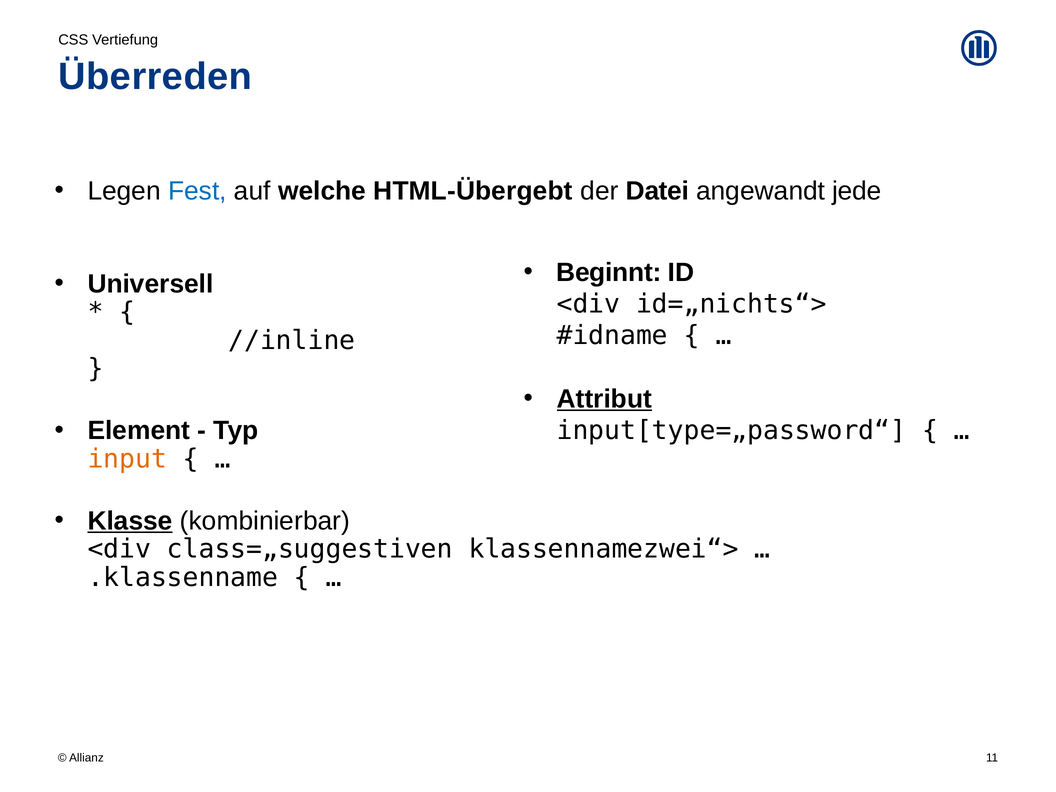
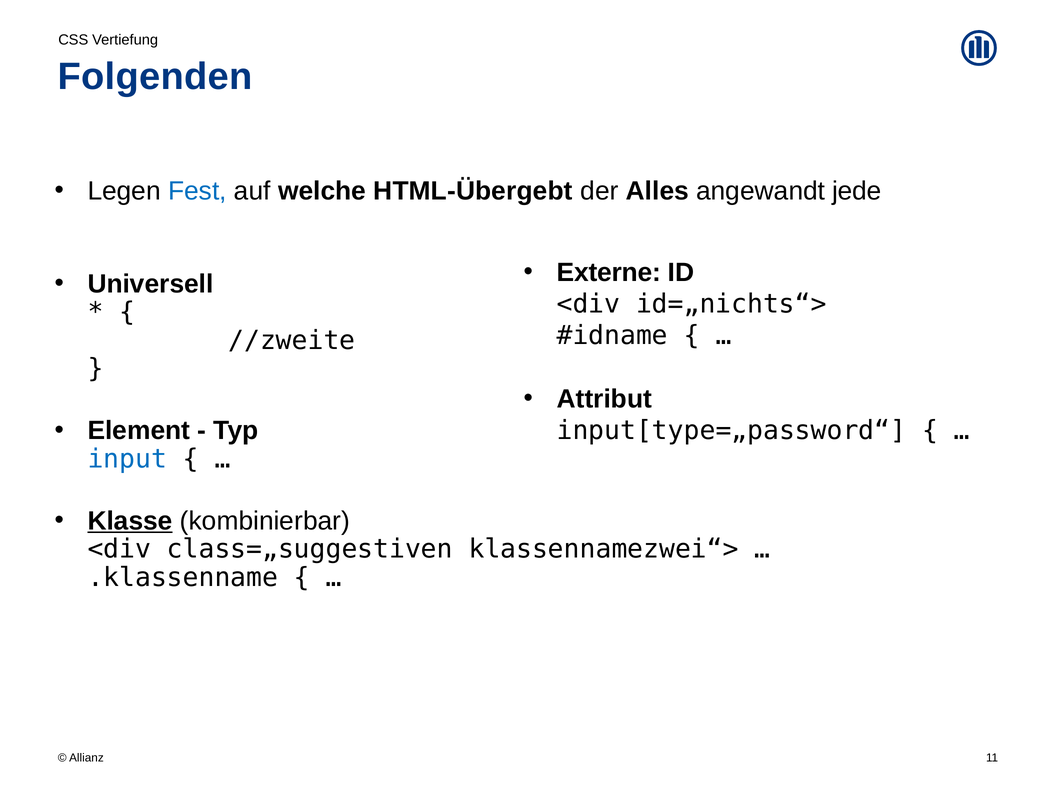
Überreden: Überreden -> Folgenden (155, 77)
Datei: Datei -> Alles (657, 191)
Beginnt: Beginnt -> Externe (609, 272)
//inline: //inline -> //zweite (292, 340)
Attribut underline: present -> none (604, 399)
input colour: orange -> blue (127, 459)
